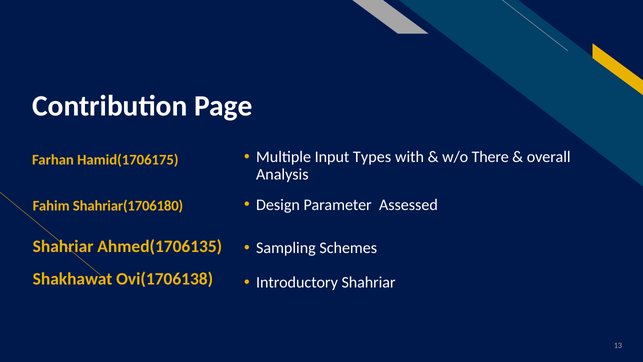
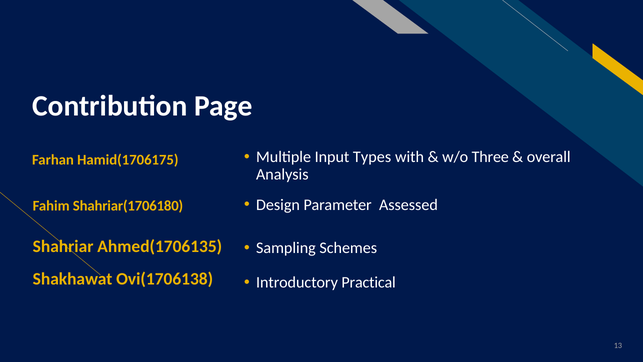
There: There -> Three (490, 157)
Introductory Shahriar: Shahriar -> Practical (369, 282)
